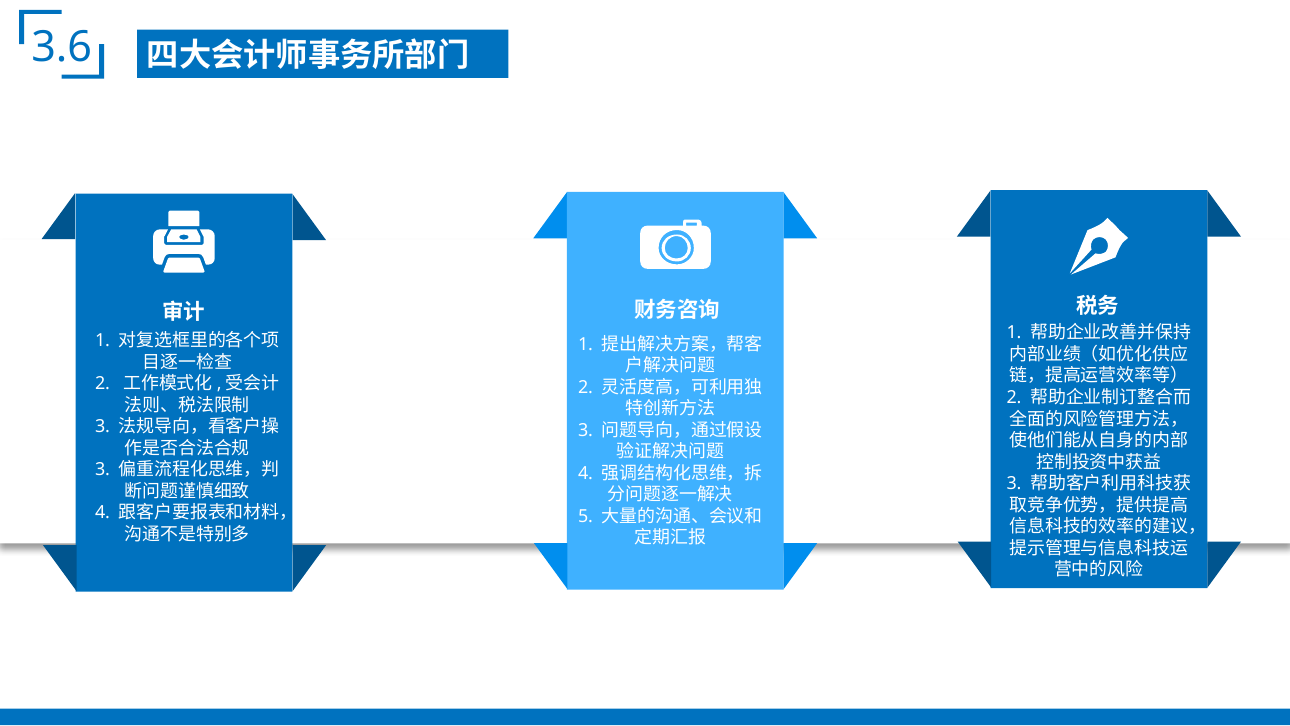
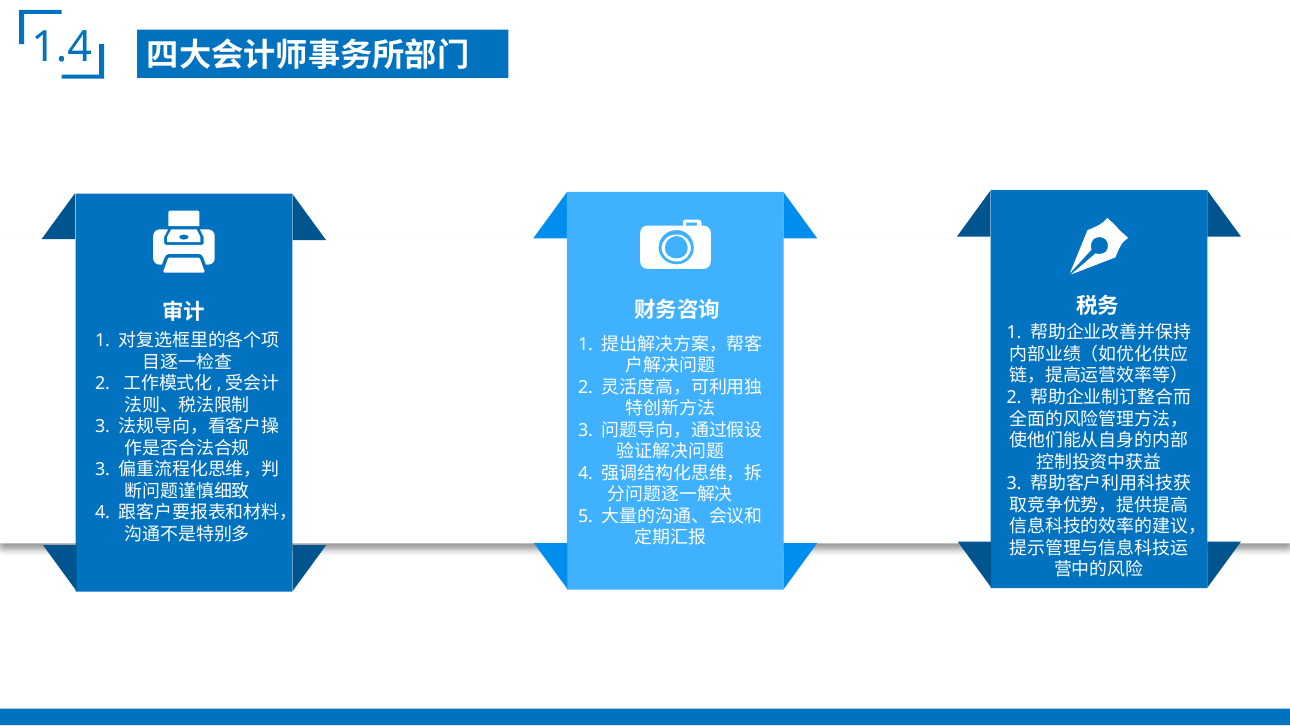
3.6: 3.6 -> 1.4 (62, 47)
